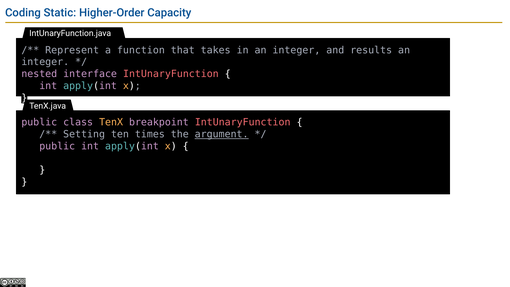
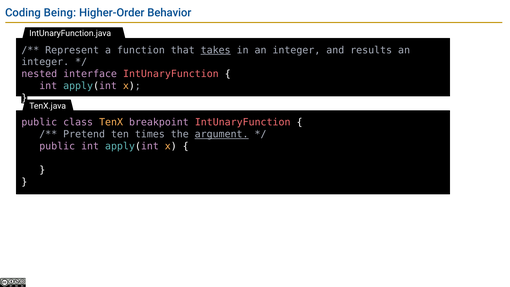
Static: Static -> Being (60, 13)
Capacity: Capacity -> Behavior (169, 13)
takes underline: none -> present (216, 50)
Setting: Setting -> Pretend (84, 134)
